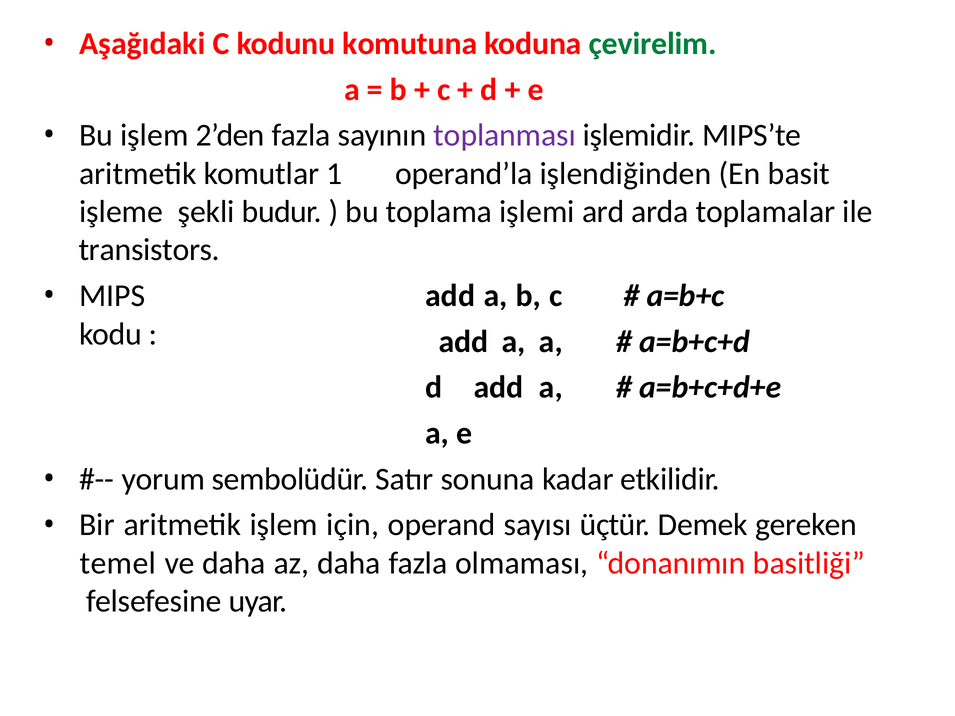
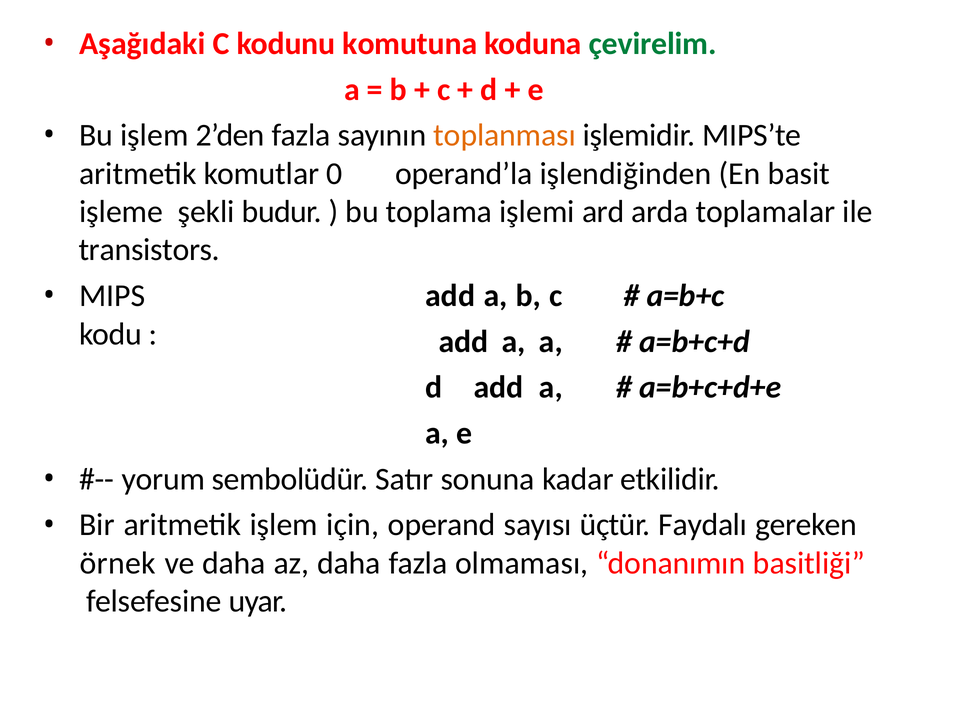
toplanması colour: purple -> orange (505, 135)
1: 1 -> 0 (334, 174)
Demek: Demek -> Faydalı (703, 525)
temel: temel -> örnek (118, 563)
